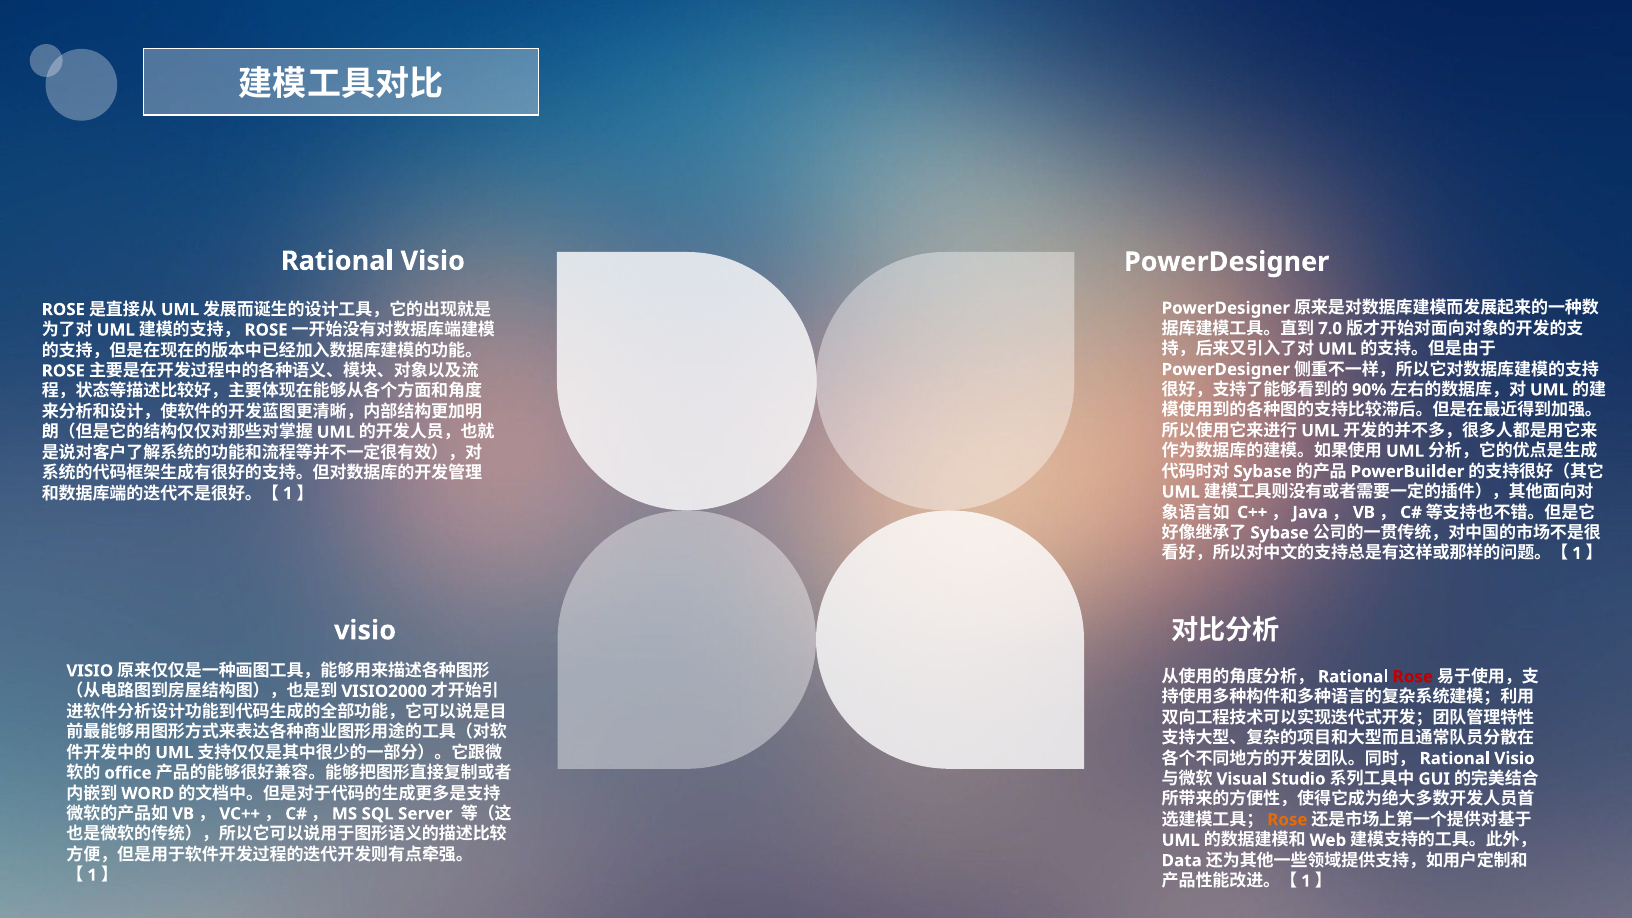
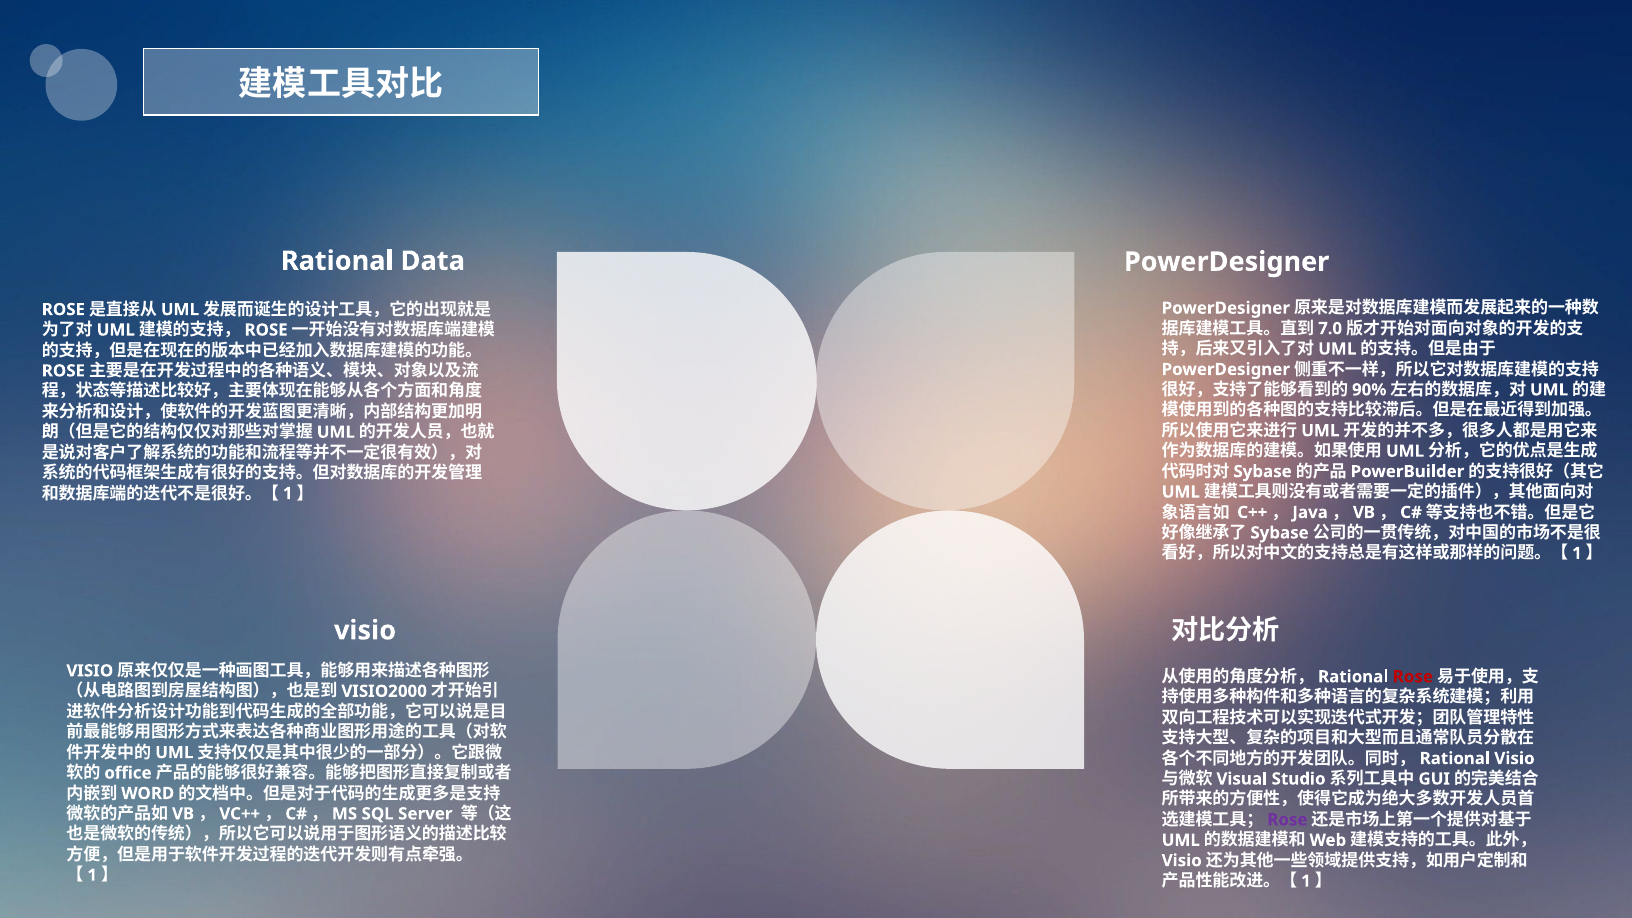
Visio: Visio -> Data (433, 261)
Rose colour: orange -> purple (1287, 820)
Data: Data -> Visio (1182, 861)
